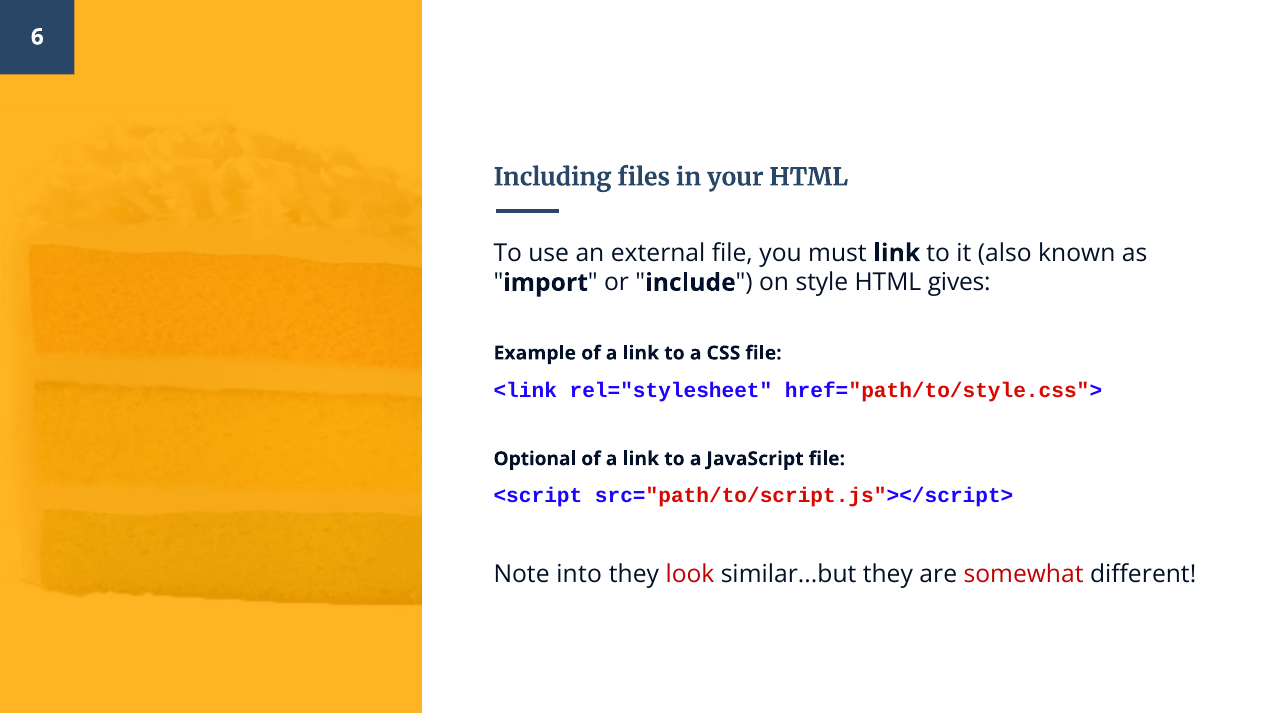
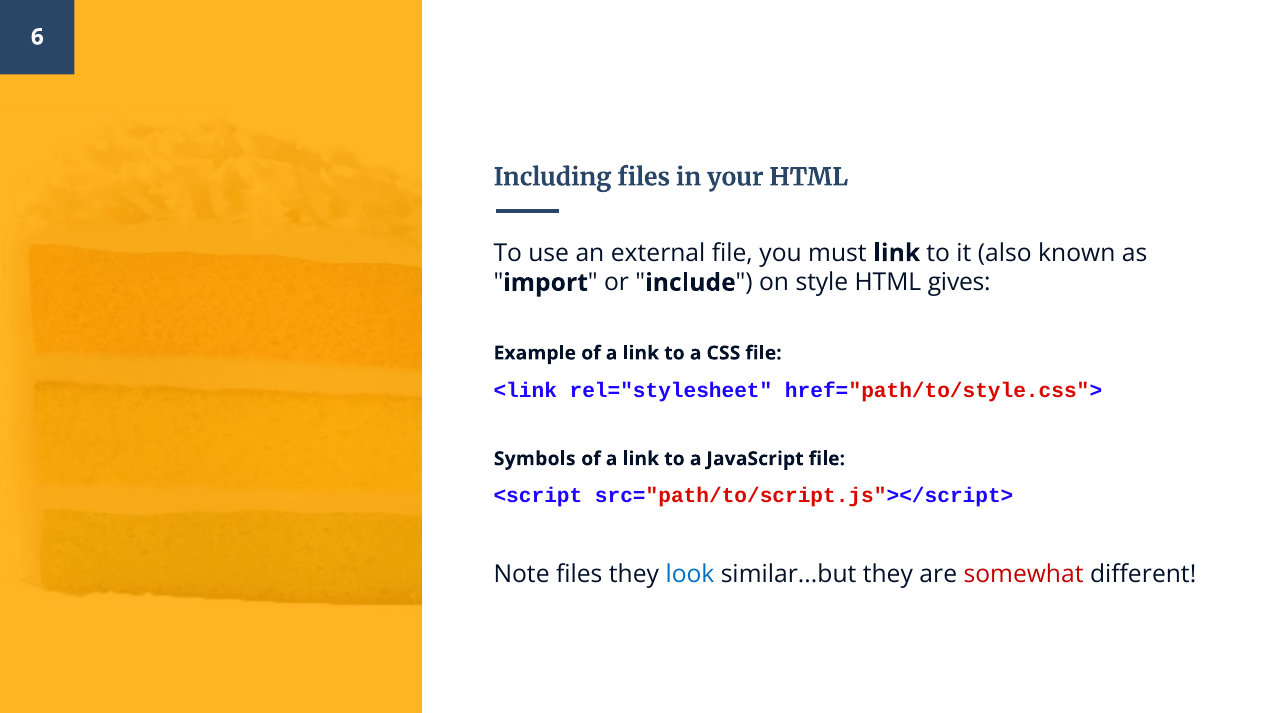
Optional: Optional -> Symbols (535, 459)
Note into: into -> files (579, 575)
look colour: red -> blue (690, 575)
